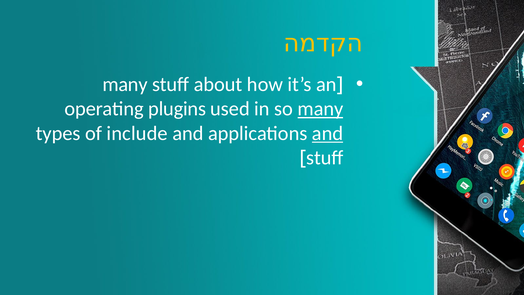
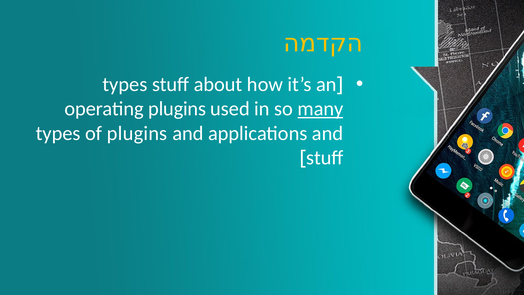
many: many -> types (125, 84)
of include: include -> plugins (137, 133)
and underline: present -> none (328, 133)
